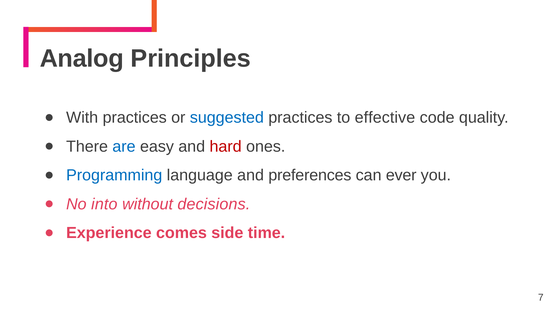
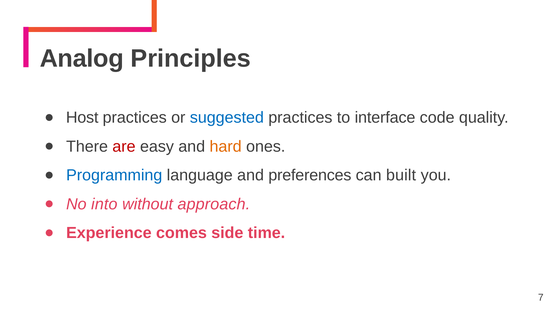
With: With -> Host (82, 118)
effective: effective -> interface (385, 118)
are colour: blue -> red (124, 147)
hard colour: red -> orange (226, 147)
ever: ever -> built (401, 176)
decisions: decisions -> approach (214, 204)
